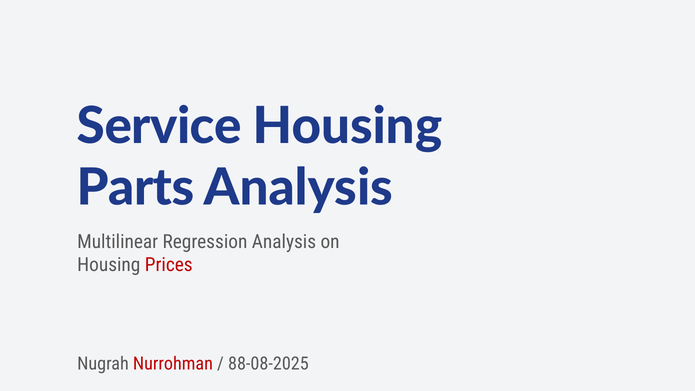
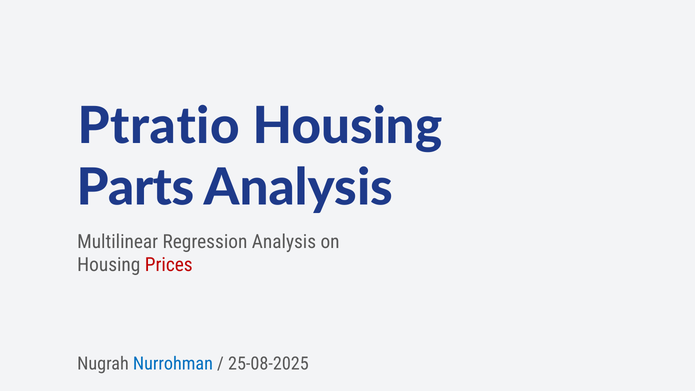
Service: Service -> Ptratio (159, 126)
Nurrohman colour: red -> blue (173, 364)
88-08-2025: 88-08-2025 -> 25-08-2025 (268, 364)
